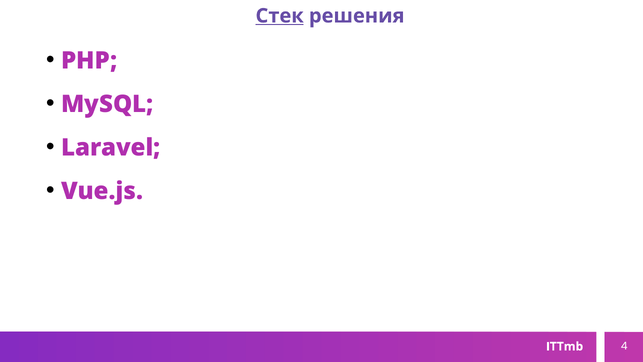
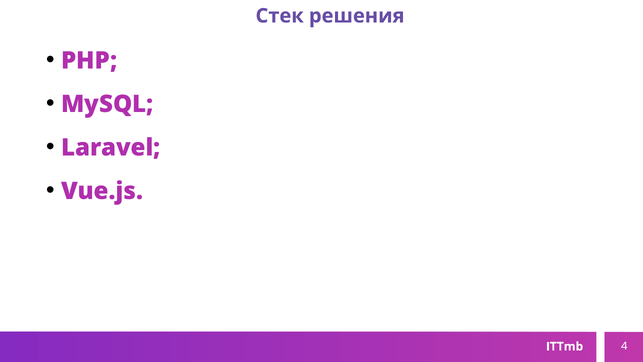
Стек underline: present -> none (280, 16)
